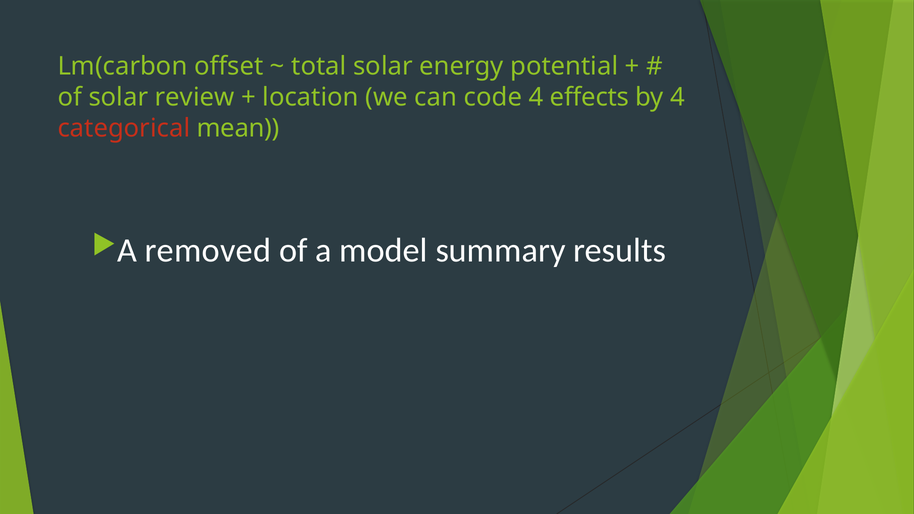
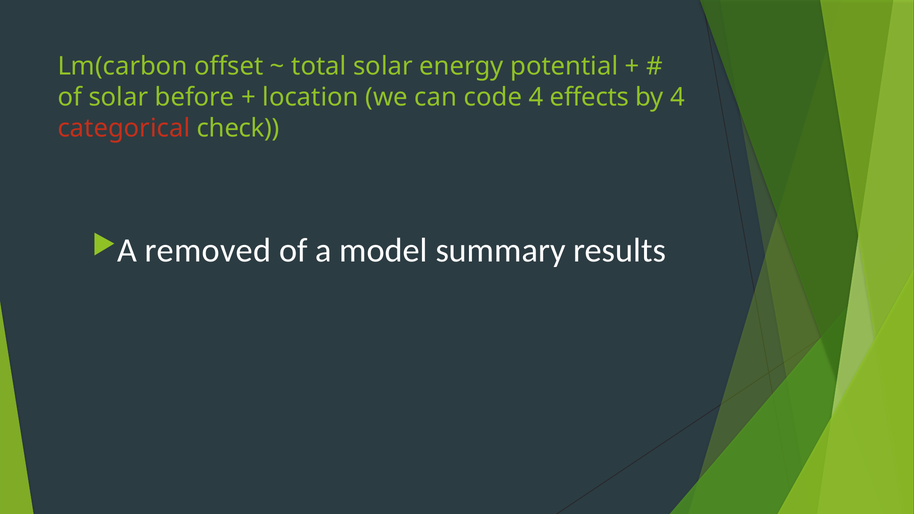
review: review -> before (195, 97)
mean: mean -> check (238, 128)
